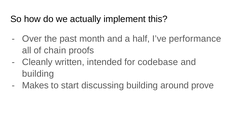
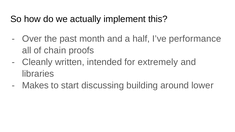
codebase: codebase -> extremely (158, 62)
building: building -> libraries (38, 74)
prove: prove -> lower (202, 86)
